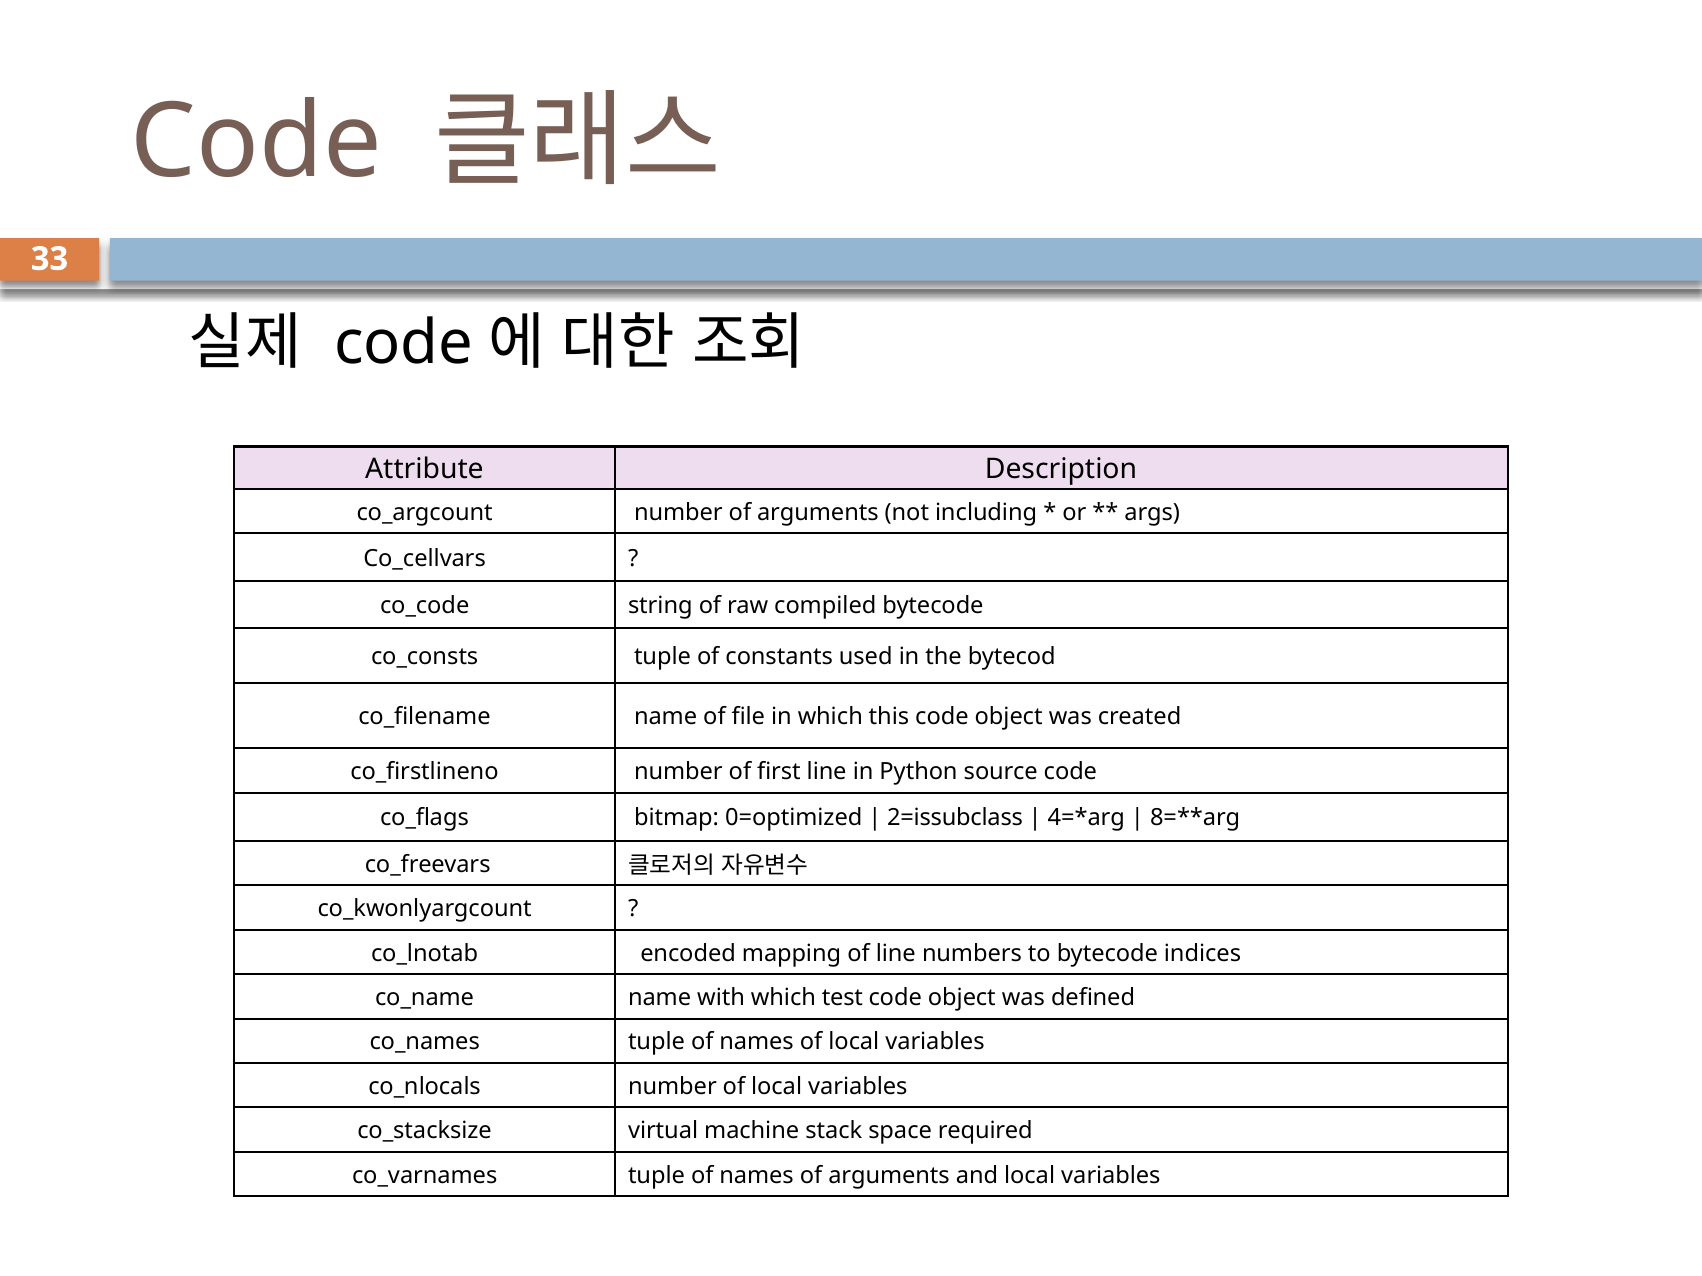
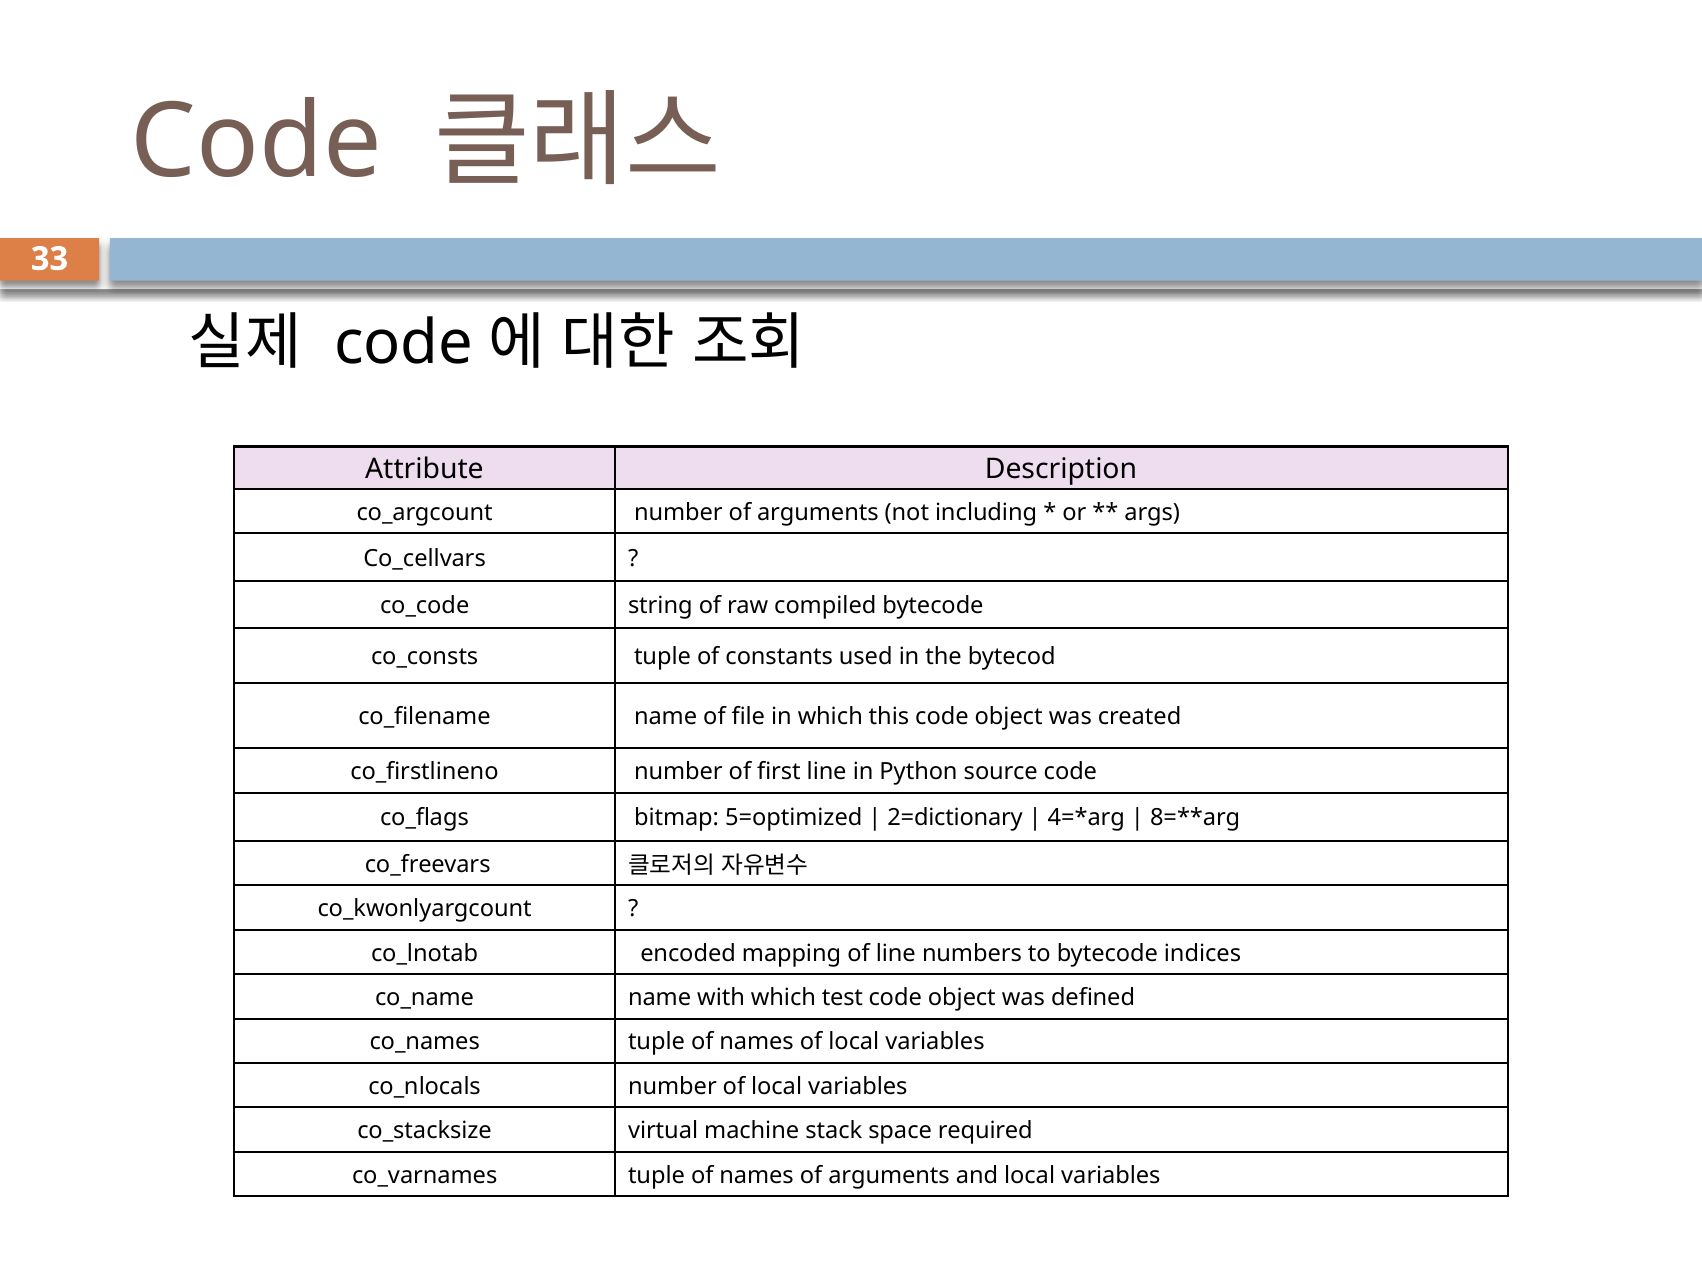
0=optimized: 0=optimized -> 5=optimized (794, 818)
2=issubclass: 2=issubclass -> 2=dictionary (955, 818)
